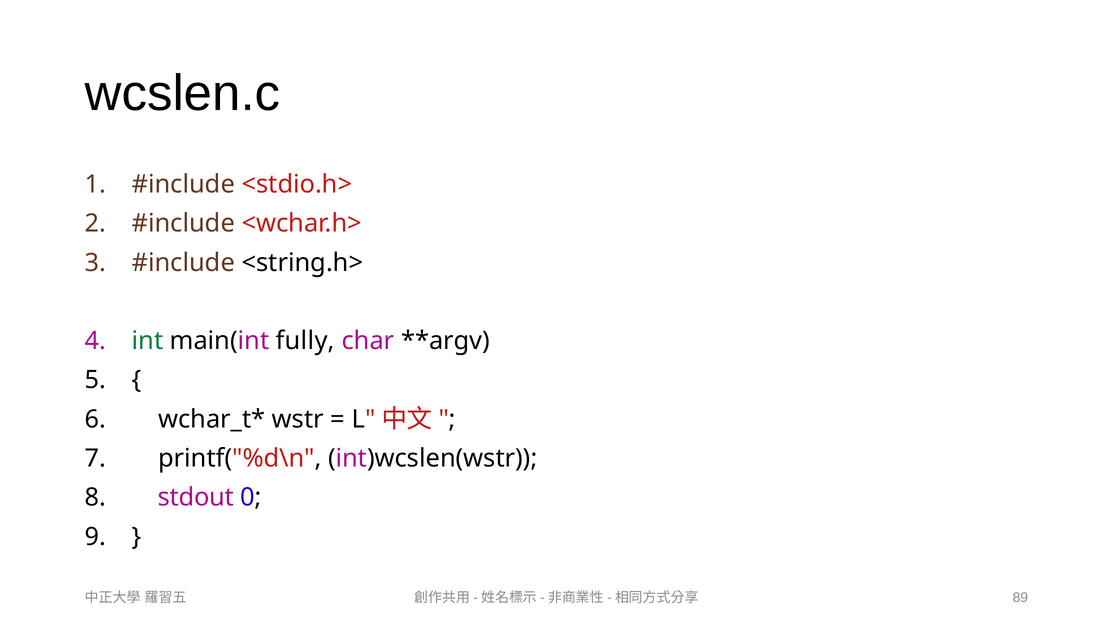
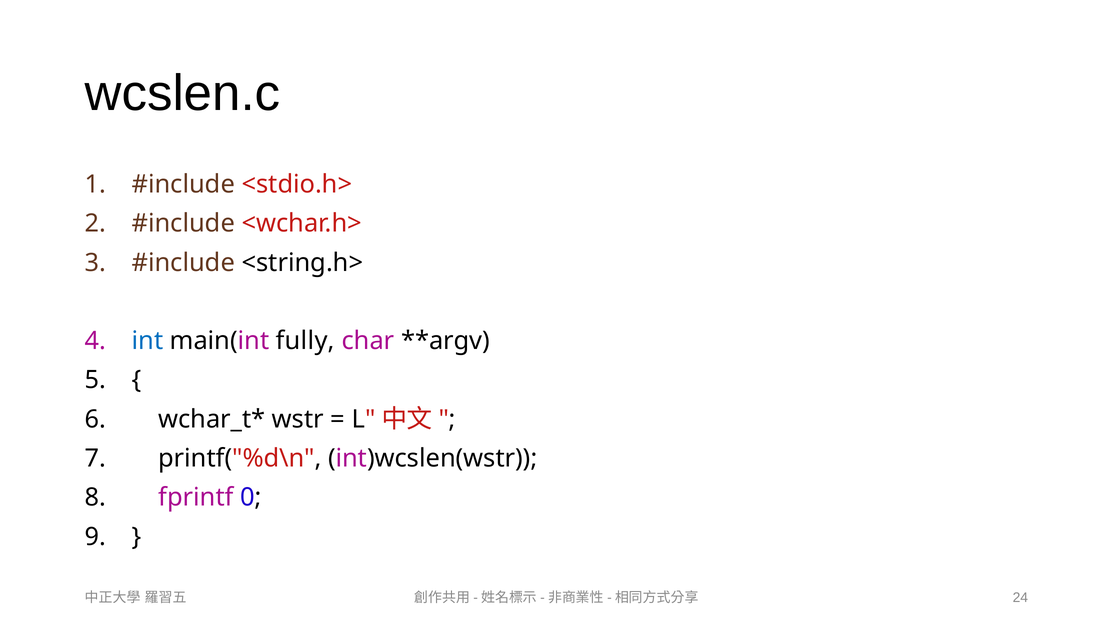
int colour: green -> blue (148, 341)
stdout: stdout -> fprintf (196, 498)
89: 89 -> 24 (1020, 598)
